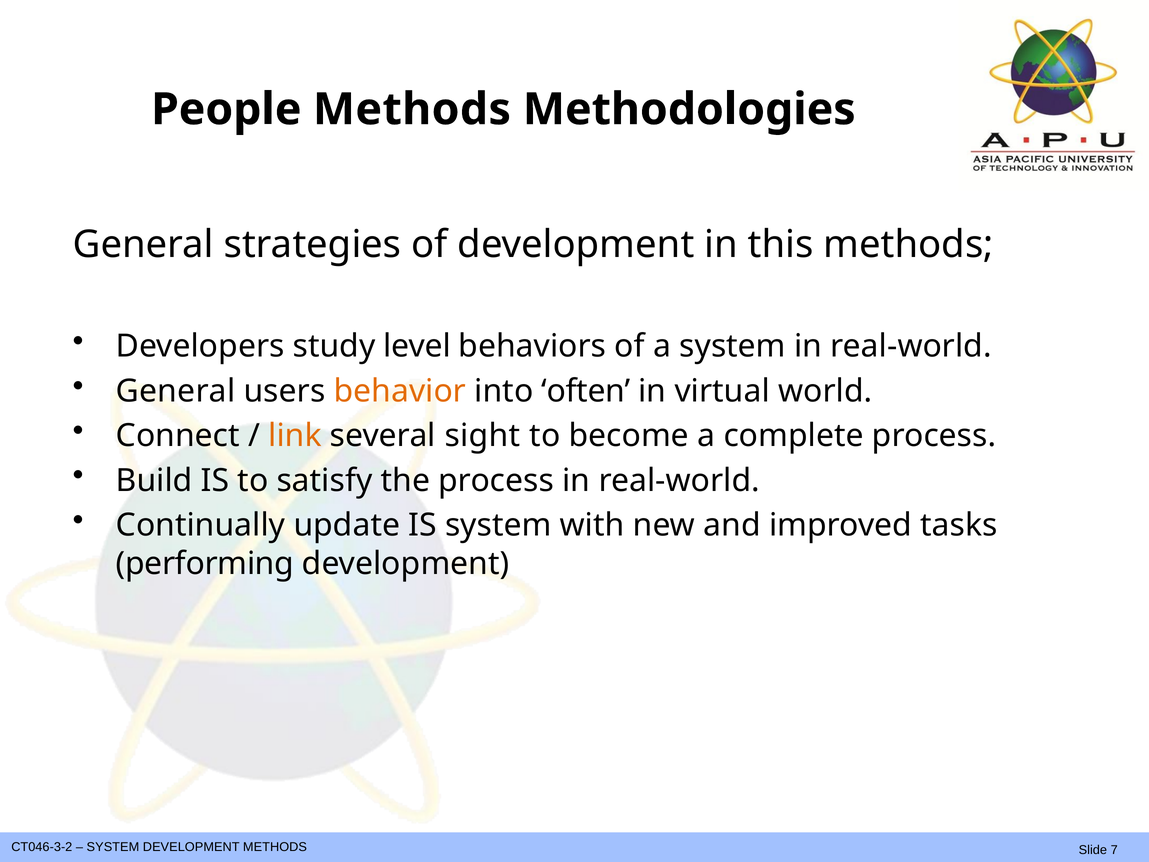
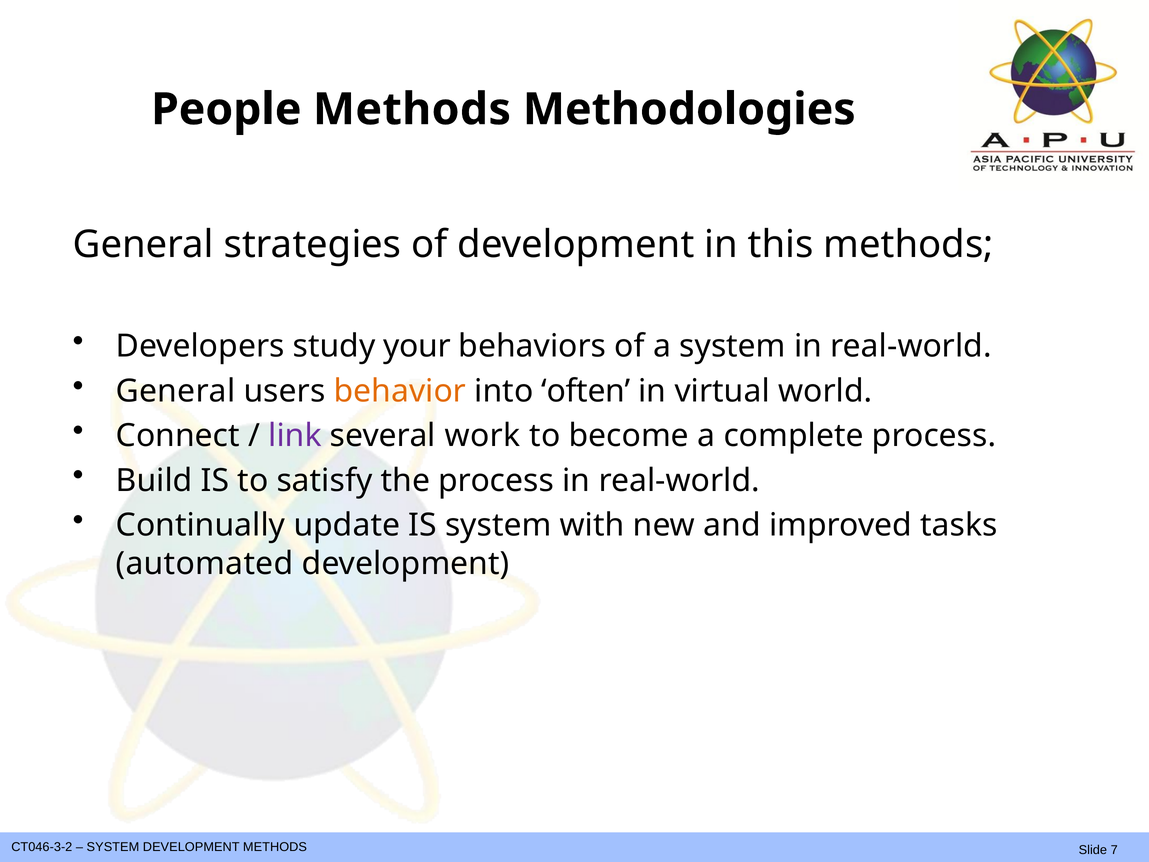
level: level -> your (417, 346)
link colour: orange -> purple (295, 436)
sight: sight -> work (482, 436)
performing: performing -> automated (205, 563)
